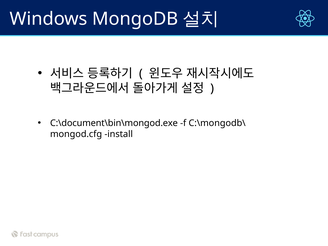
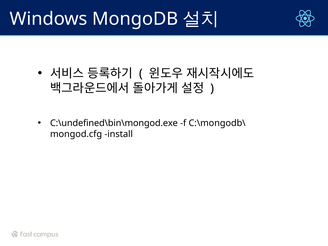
C:\document\bin\mongod.exe: C:\document\bin\mongod.exe -> C:\undefined\bin\mongod.exe (114, 123)
